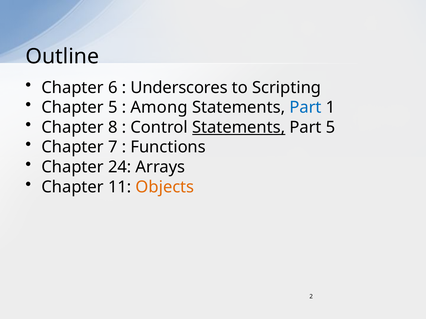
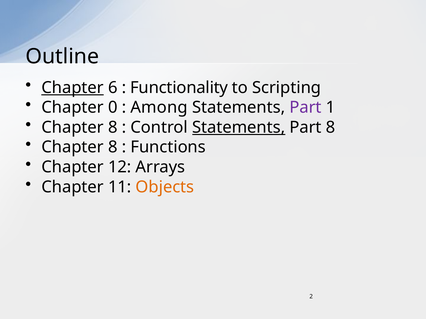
Chapter underline: none -> present (73, 88)
Underscores: Underscores -> Functionality (179, 88)
Chapter 5: 5 -> 0 (113, 108)
Part colour: blue -> purple (305, 108)
Part 5: 5 -> 8 (331, 128)
7: 7 -> 8 (113, 147)
24: 24 -> 12 (120, 167)
